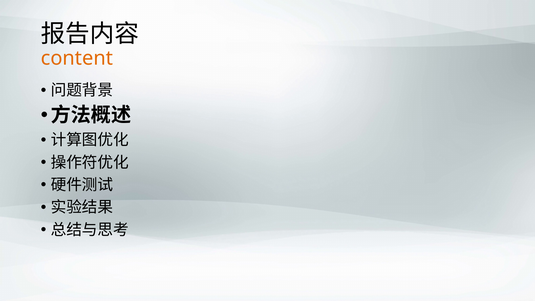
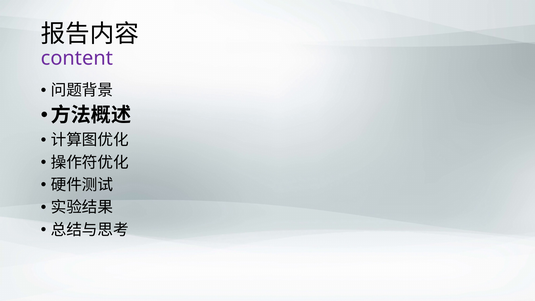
content colour: orange -> purple (77, 58)
